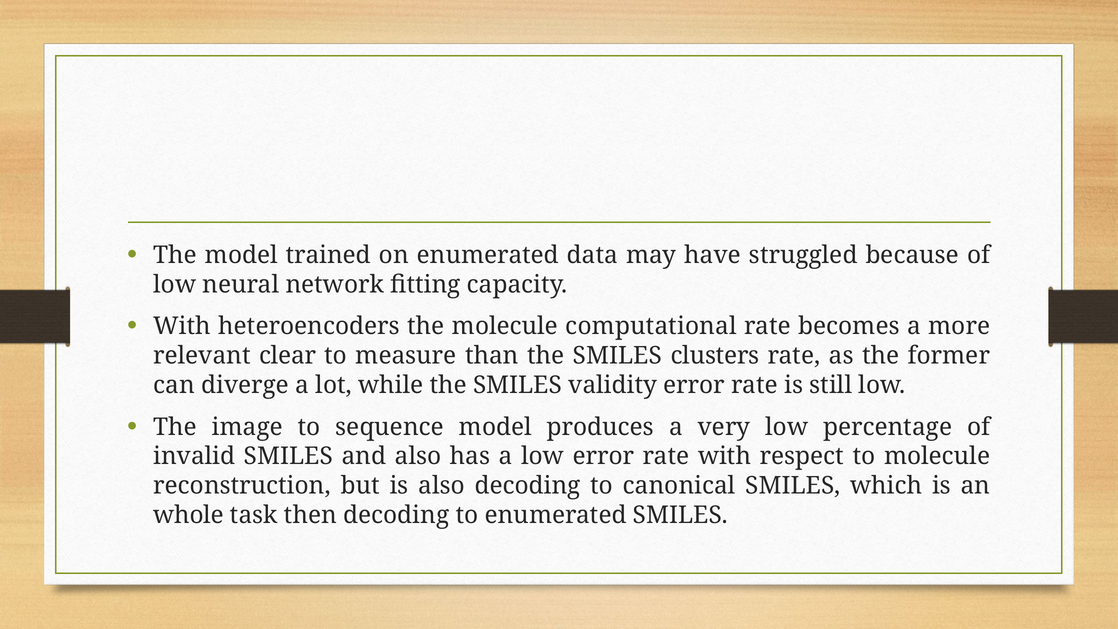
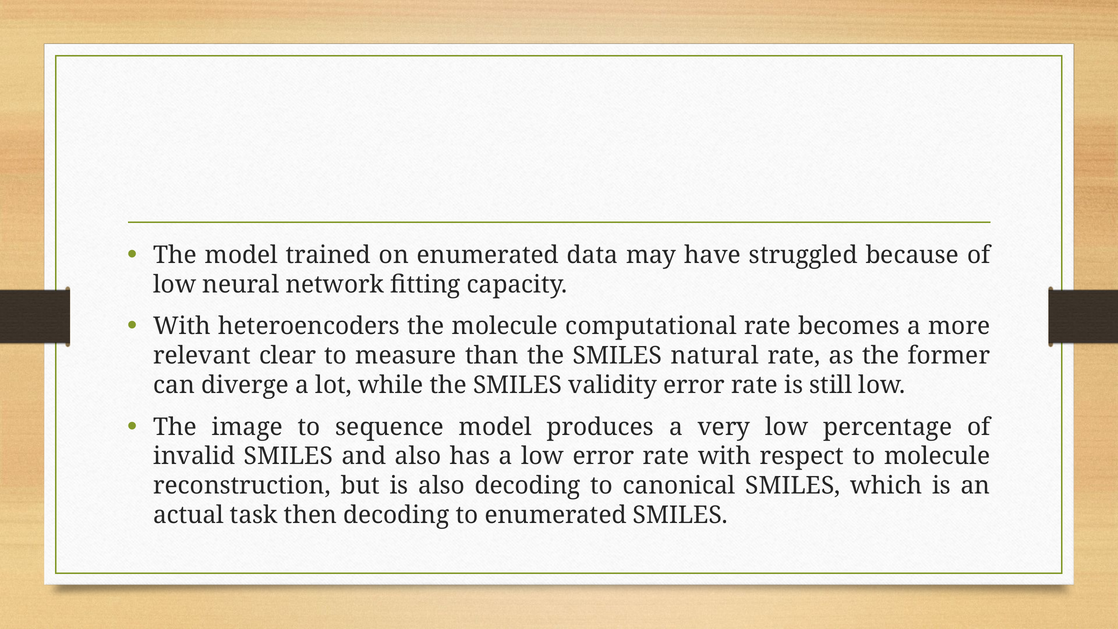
clusters: clusters -> natural (715, 356)
whole: whole -> actual (189, 515)
